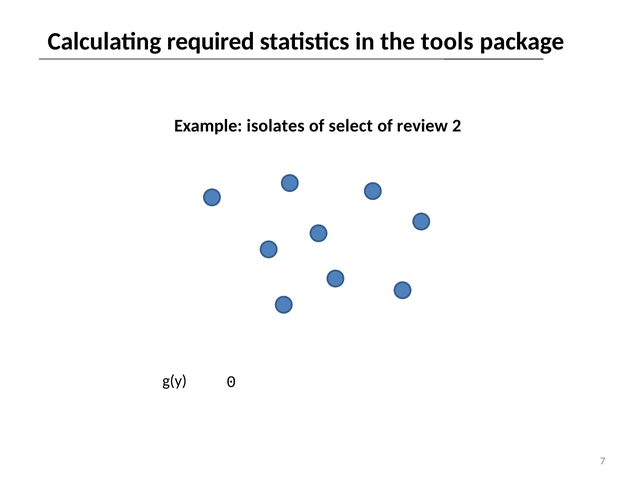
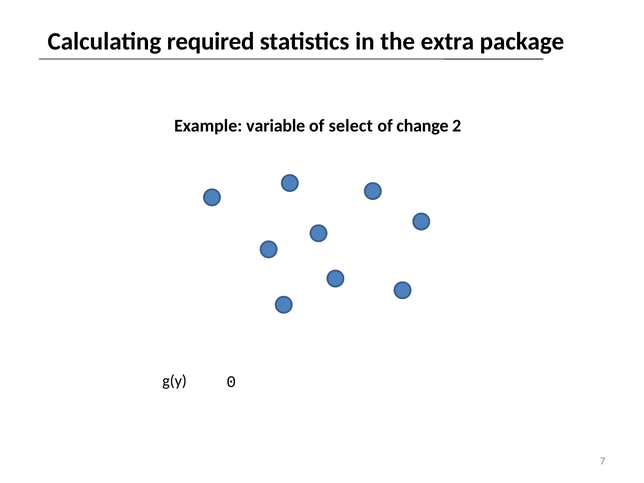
tools: tools -> extra (447, 41)
isolates: isolates -> variable (276, 126)
review: review -> change (423, 126)
